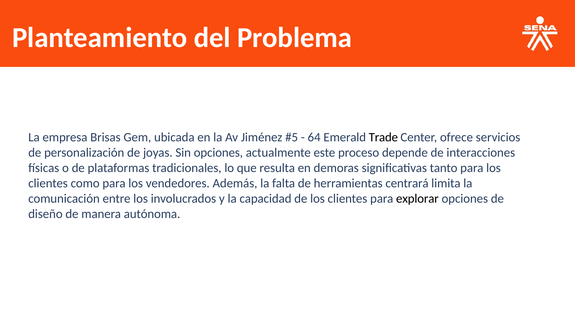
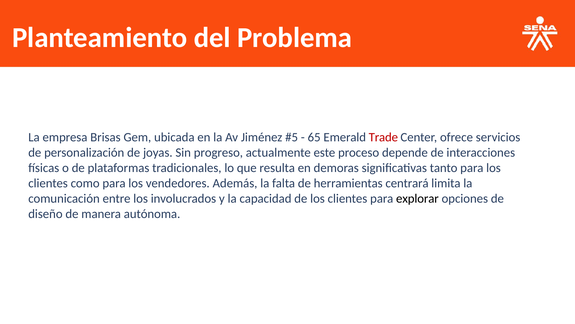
64: 64 -> 65 (314, 137)
Trade colour: black -> red (383, 137)
Sin opciones: opciones -> progreso (218, 152)
